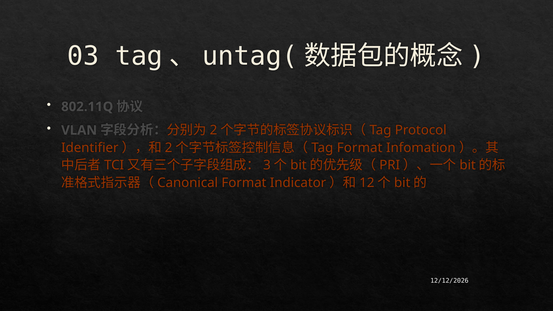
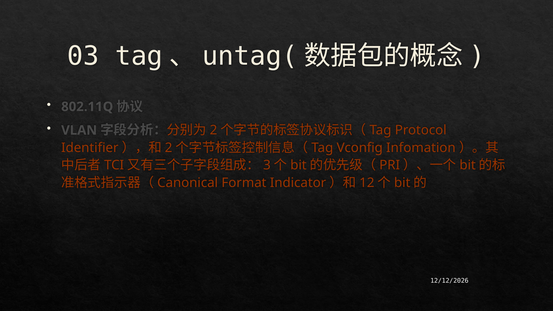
Format: Format -> Vconfig (360, 148)
